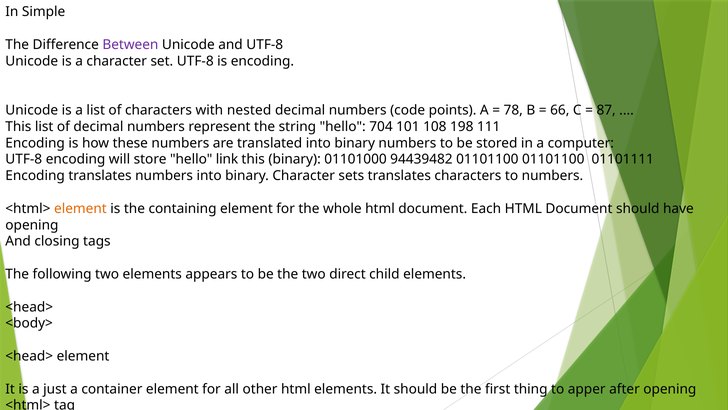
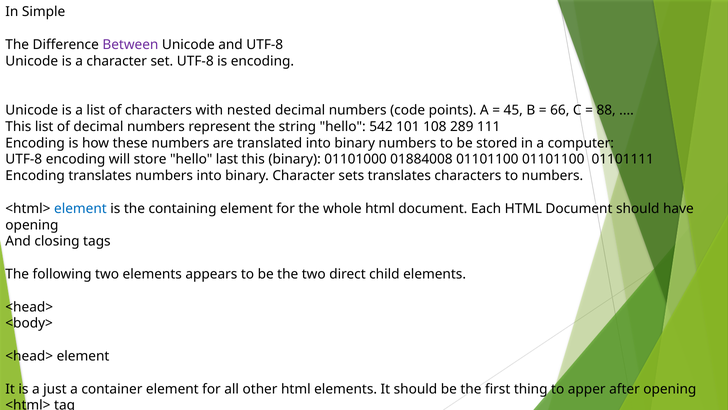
78: 78 -> 45 (513, 110)
87: 87 -> 88 (606, 110)
704: 704 -> 542 (381, 126)
198: 198 -> 289 (462, 126)
link: link -> last (227, 159)
94439482: 94439482 -> 01884008 (421, 159)
element colour: orange -> blue (80, 208)
